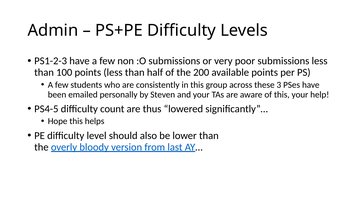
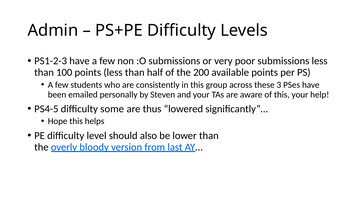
count: count -> some (112, 109)
